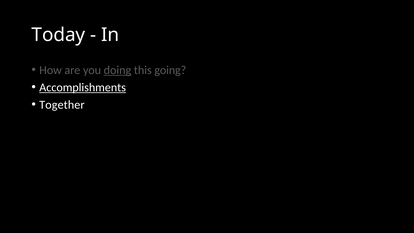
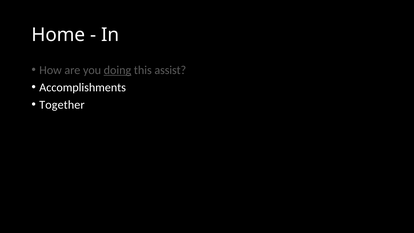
Today: Today -> Home (58, 35)
going: going -> assist (170, 70)
Accomplishments underline: present -> none (83, 87)
